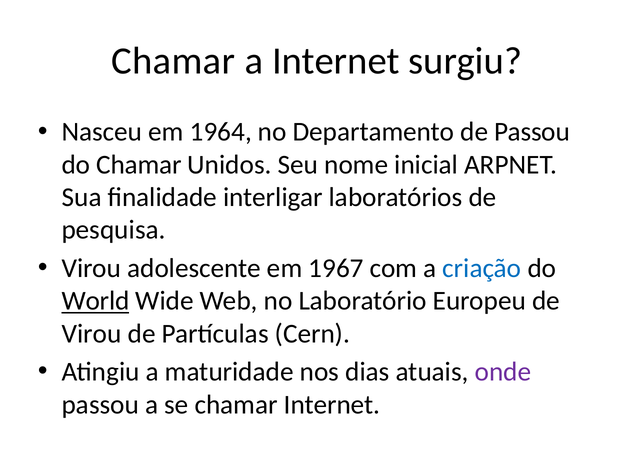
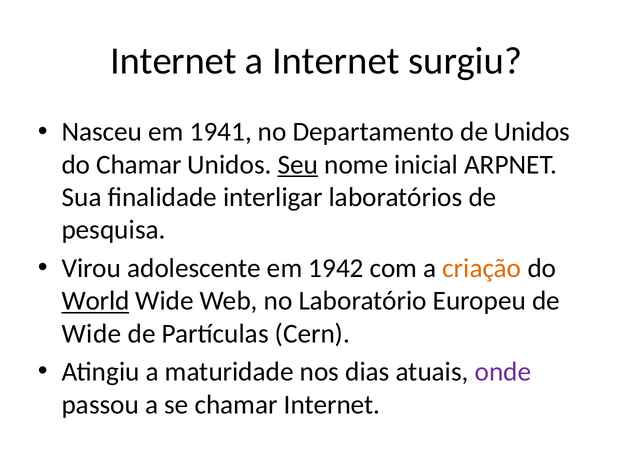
Chamar: Chamar -> Internet (174, 61)
1964: 1964 -> 1941 (221, 132)
de Passou: Passou -> Unidos (532, 132)
Seu underline: none -> present (298, 165)
1967: 1967 -> 1942 (336, 269)
criação colour: blue -> orange (482, 269)
Virou: Virou -> Wide (92, 334)
